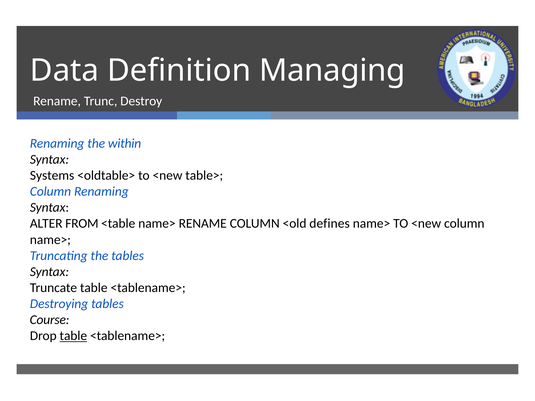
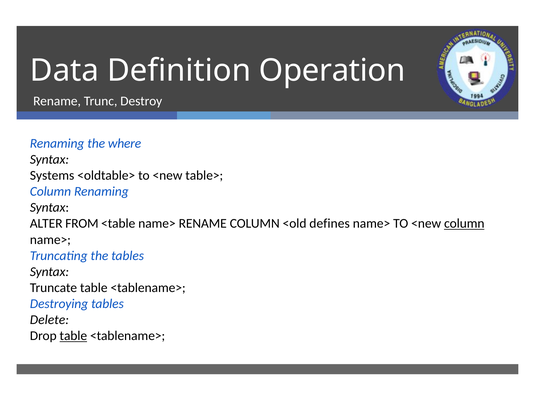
Managing: Managing -> Operation (332, 71)
within: within -> where (125, 143)
column underline: none -> present (464, 224)
Course: Course -> Delete (49, 320)
